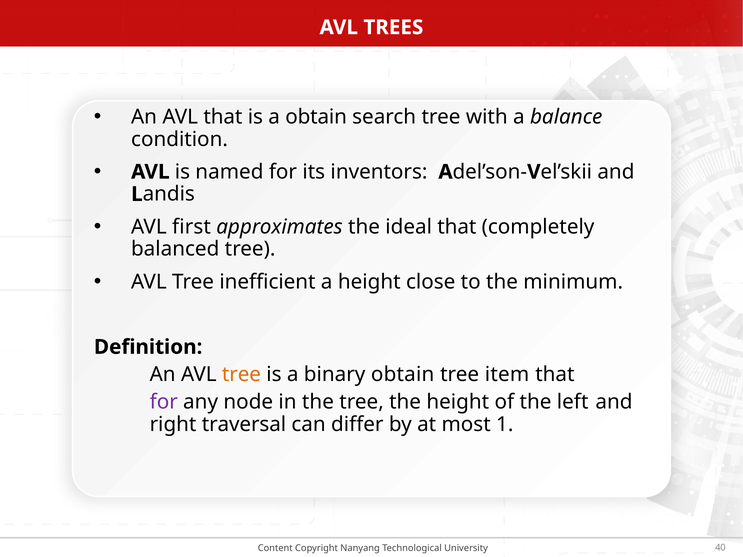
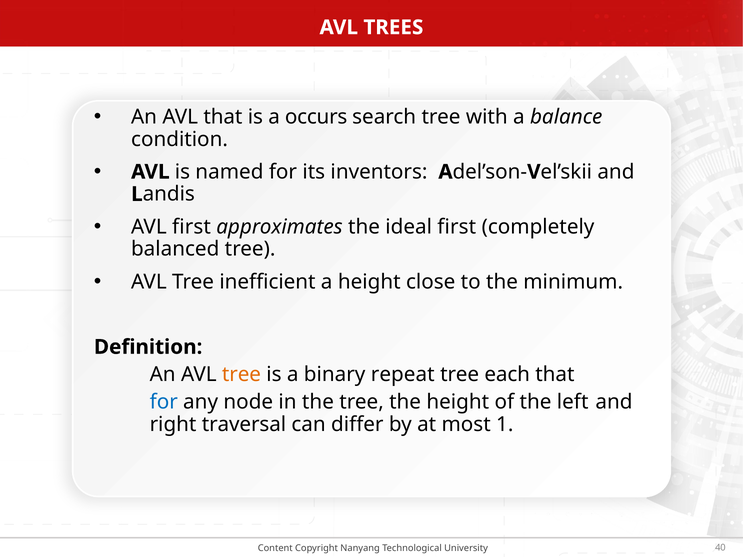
a obtain: obtain -> occurs (316, 117)
ideal that: that -> first (457, 227)
binary obtain: obtain -> repeat (403, 375)
item: item -> each (507, 375)
for colour: purple -> blue (164, 402)
